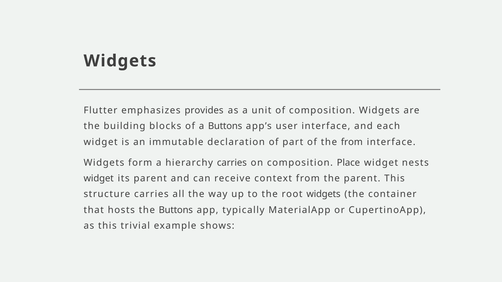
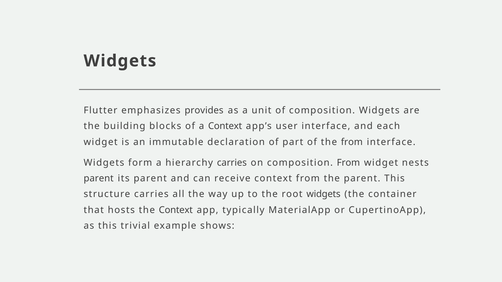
a Buttons: Buttons -> Context (225, 126)
composition Place: Place -> From (348, 163)
widget: widget -> parent (99, 179)
the Buttons: Buttons -> Context (176, 210)
